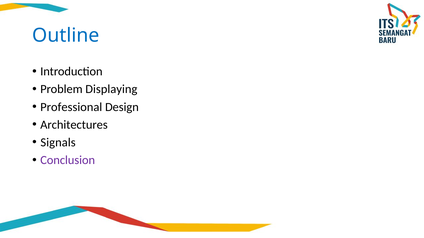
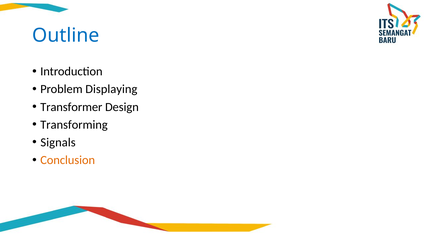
Professional: Professional -> Transformer (71, 107)
Architectures: Architectures -> Transforming (74, 125)
Conclusion colour: purple -> orange (68, 160)
